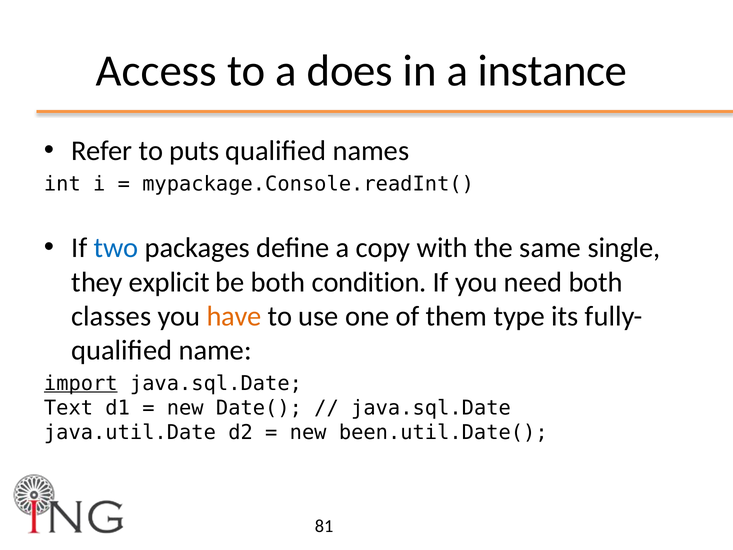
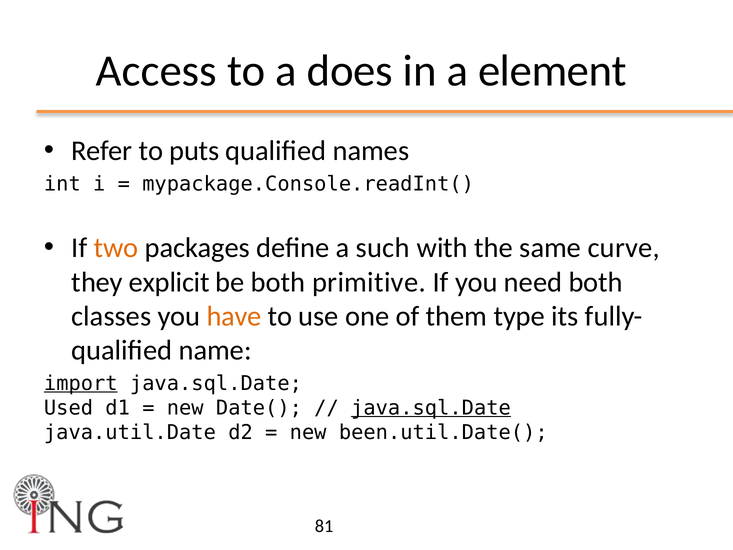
instance: instance -> element (552, 71)
two colour: blue -> orange (116, 248)
copy: copy -> such (383, 248)
single: single -> curve (624, 248)
condition: condition -> primitive (369, 282)
Text: Text -> Used (69, 408)
java.sql.Date underline: none -> present (431, 408)
